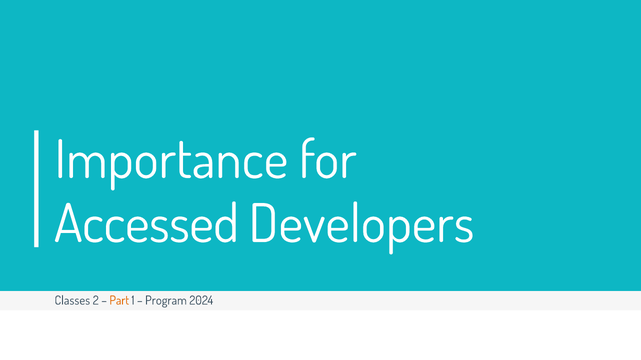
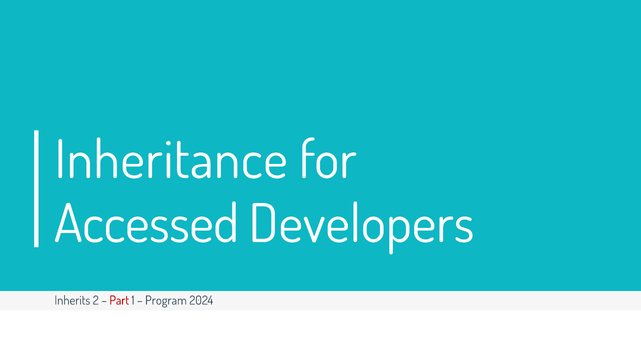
Importance: Importance -> Inheritance (171, 161)
Classes: Classes -> Inherits (72, 301)
Part colour: orange -> red (119, 301)
